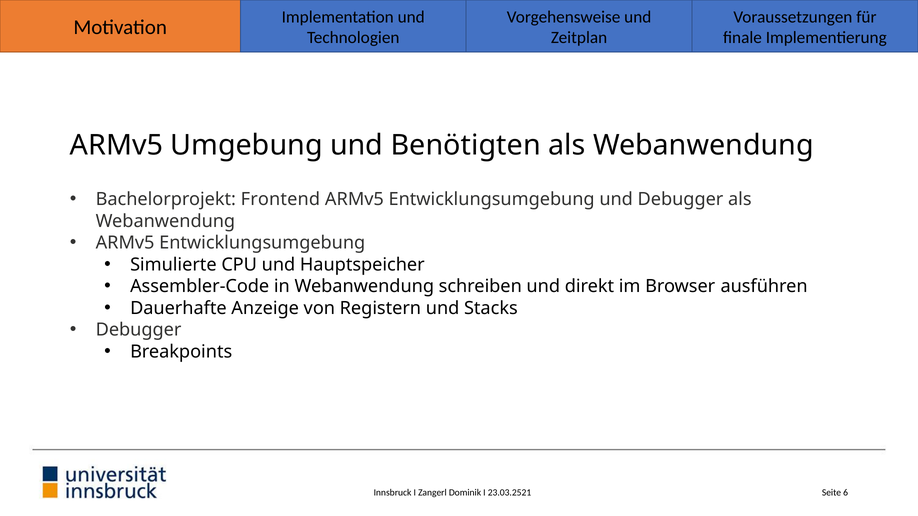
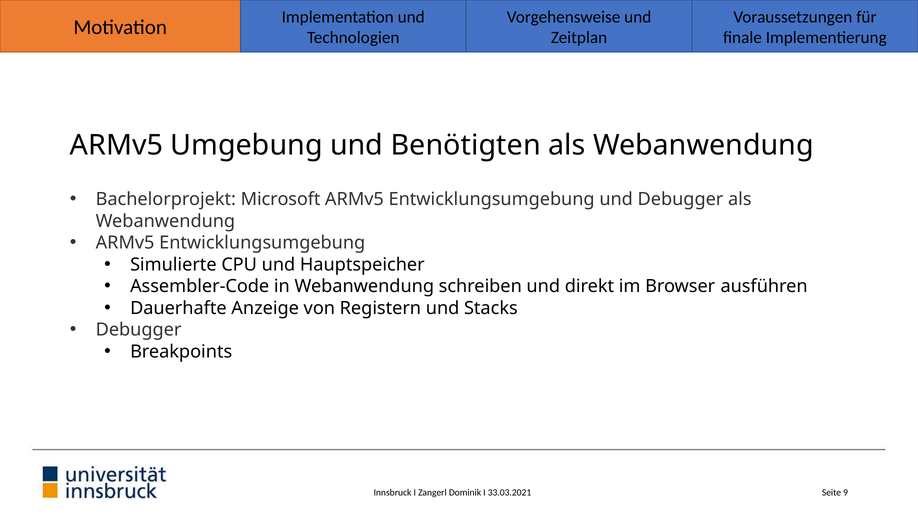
Frontend: Frontend -> Microsoft (281, 199)
23.03.2521: 23.03.2521 -> 33.03.2021 (509, 493)
6: 6 -> 9 (846, 493)
